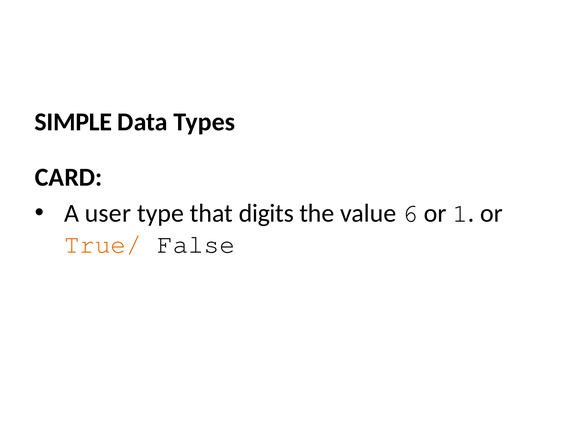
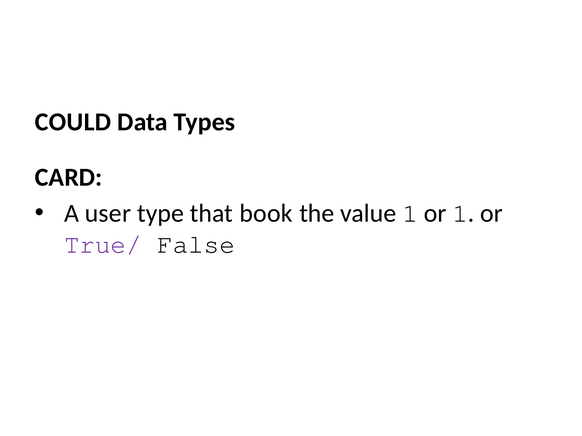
SIMPLE: SIMPLE -> COULD (73, 122)
digits: digits -> book (266, 214)
value 6: 6 -> 1 (410, 214)
True/ colour: orange -> purple (103, 245)
